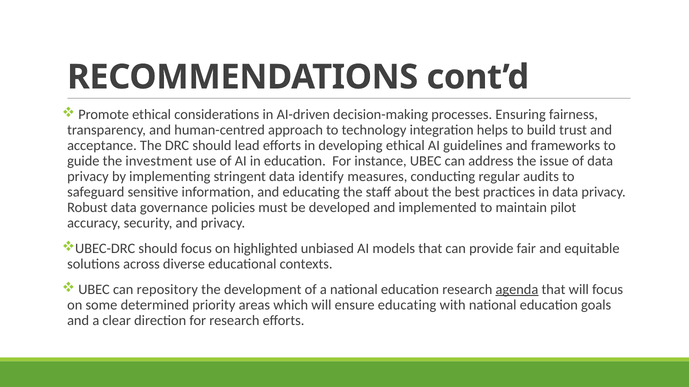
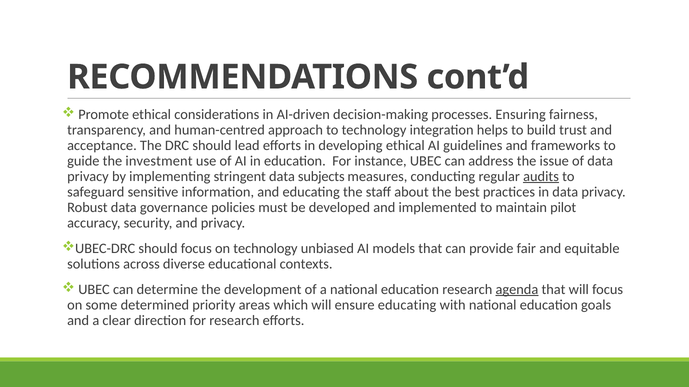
identify: identify -> subjects (321, 177)
audits underline: none -> present (541, 177)
on highlighted: highlighted -> technology (265, 249)
repository: repository -> determine (167, 290)
